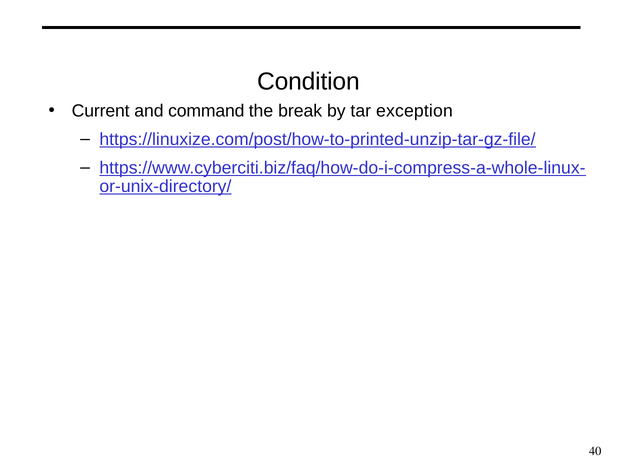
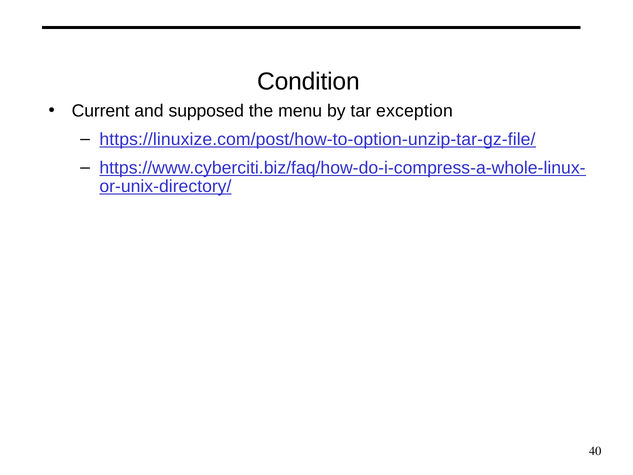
command: command -> supposed (206, 111)
break: break -> menu (300, 111)
https://linuxize.com/post/how-to-printed-unzip-tar-gz-file/: https://linuxize.com/post/how-to-printed-unzip-tar-gz-file/ -> https://linuxize.com/post/how-to-option-unzip-tar-gz-file/ (317, 139)
